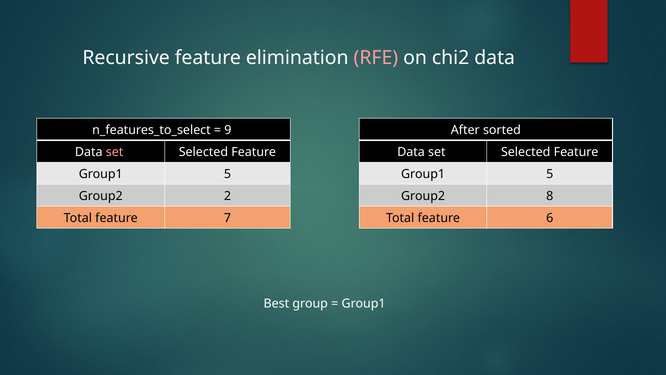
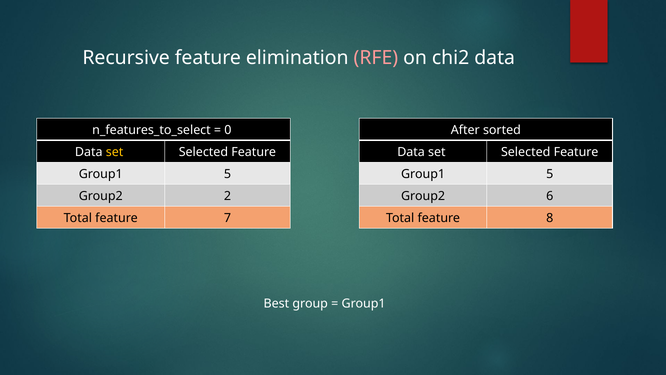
9: 9 -> 0 (228, 130)
set colour: pink -> yellow (115, 152)
8: 8 -> 6 (550, 196)
6: 6 -> 8 (550, 218)
